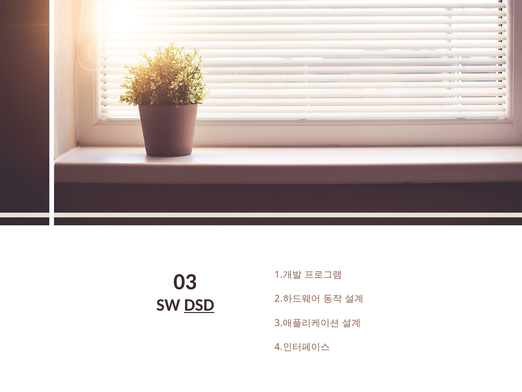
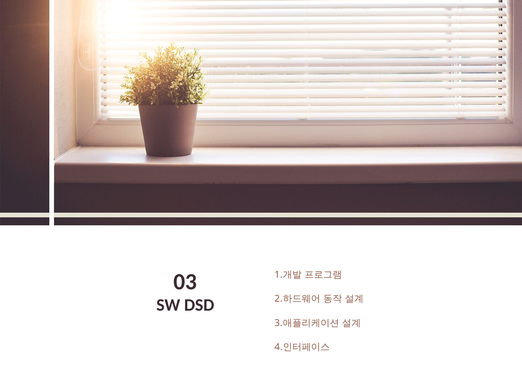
DSD underline: present -> none (199, 305)
